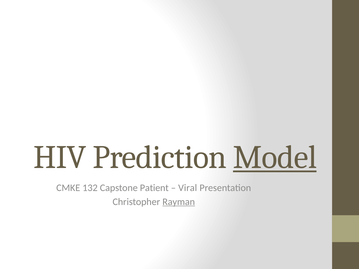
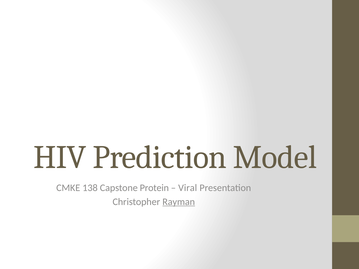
Model underline: present -> none (275, 157)
132: 132 -> 138 (90, 188)
Patient: Patient -> Protein (154, 188)
